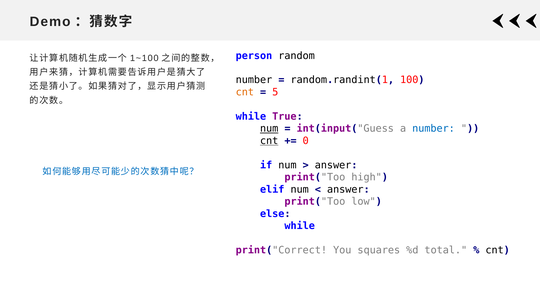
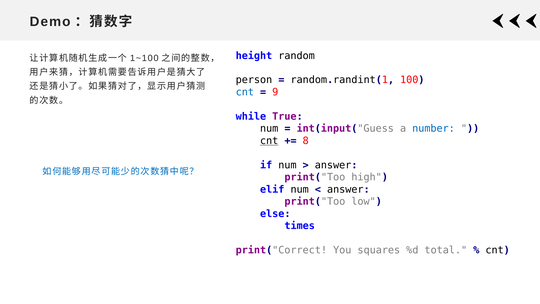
person: person -> height (254, 56)
number: number -> person (254, 80)
cnt colour: orange -> blue (245, 92)
5: 5 -> 9 (275, 92)
num underline: present -> none (269, 129)
0: 0 -> 8 (306, 141)
while: while -> times (300, 226)
